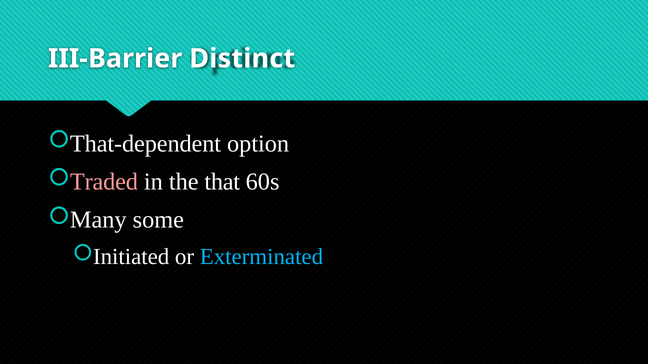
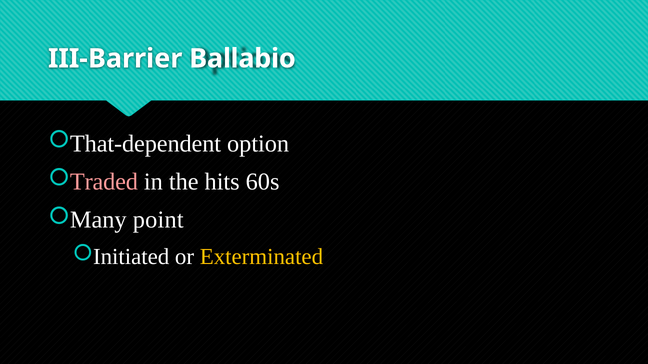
Distinct: Distinct -> Ballabio (242, 59)
that: that -> hits (222, 182)
some: some -> point (158, 220)
Exterminated colour: light blue -> yellow (261, 257)
